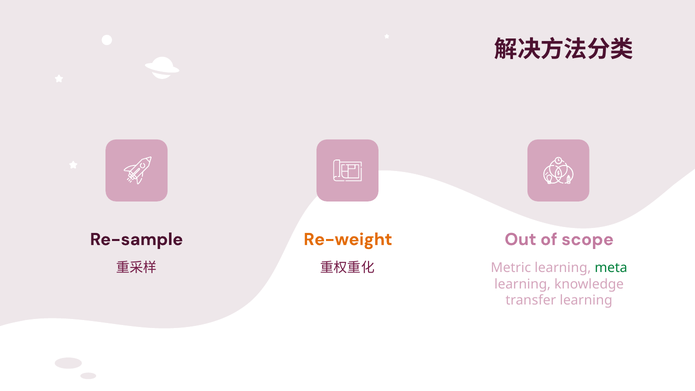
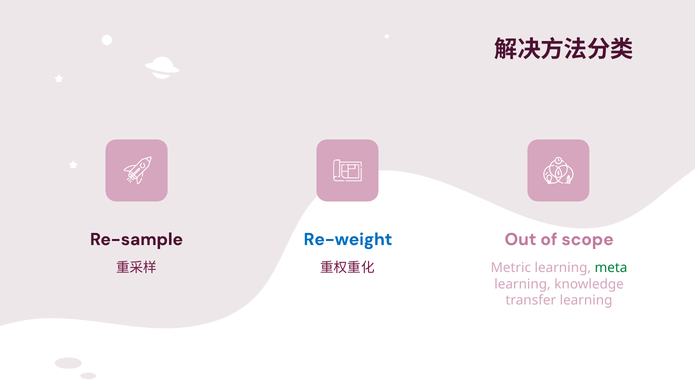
Re-weight colour: orange -> blue (348, 239)
